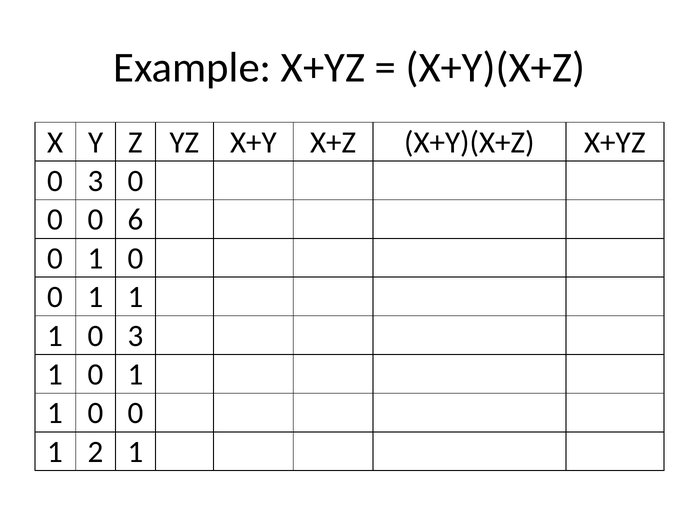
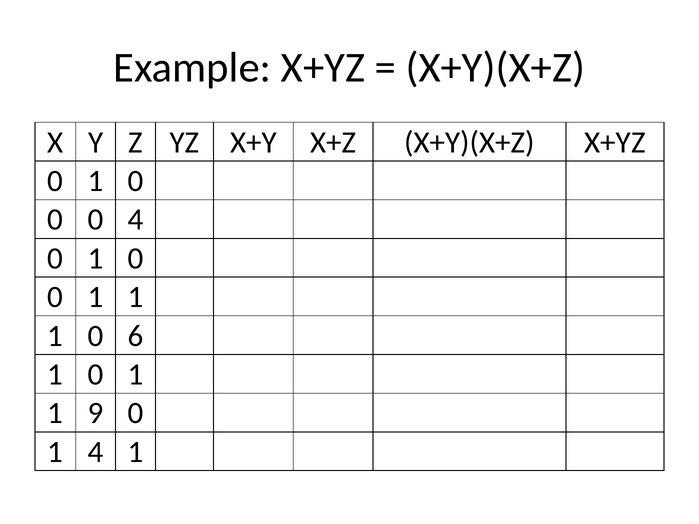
3: 3 -> 1 (96, 181)
0 6: 6 -> 4 (136, 220)
1 0 3: 3 -> 6 (136, 336)
0: 0 -> 9 (96, 413)
1 2: 2 -> 4 (96, 452)
